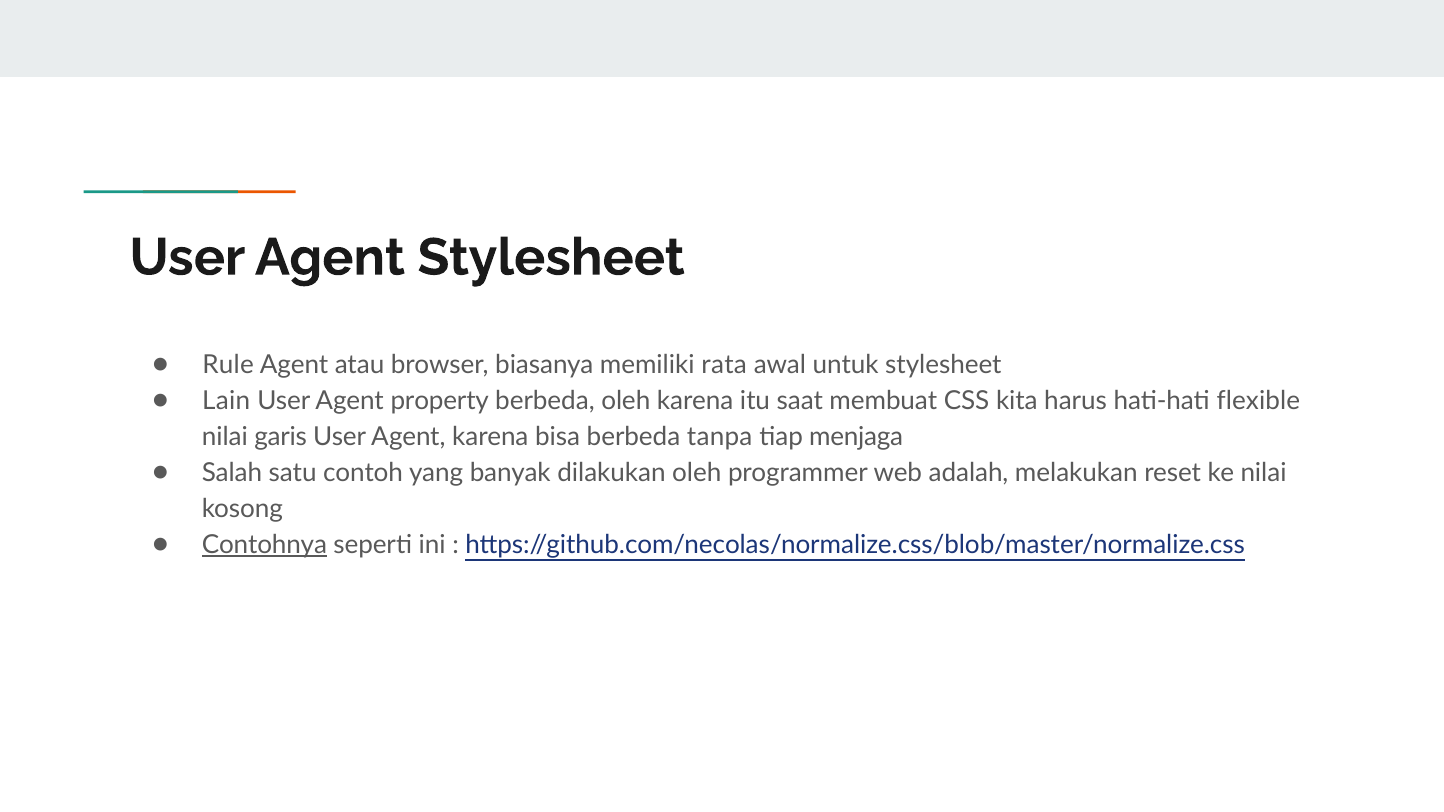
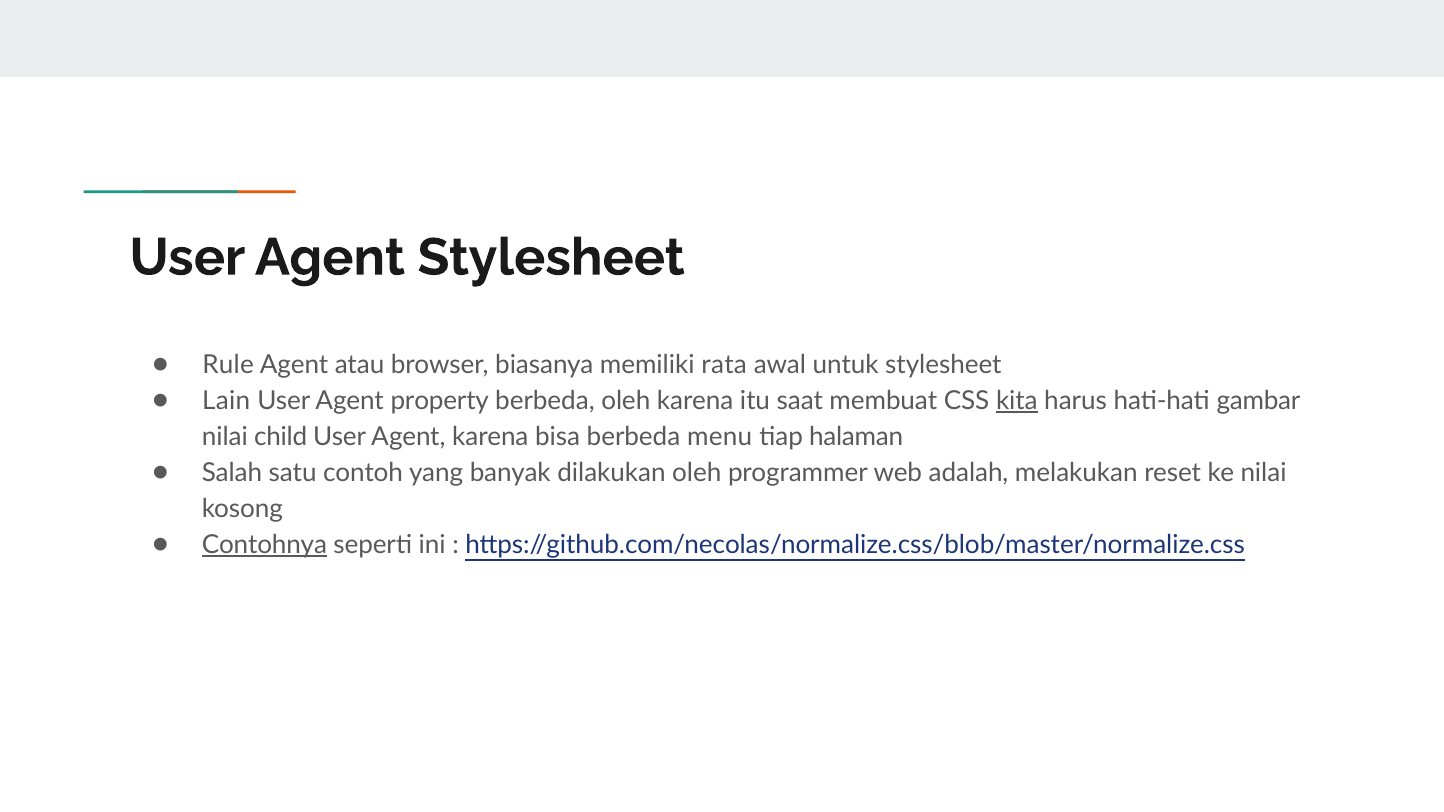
kita underline: none -> present (1017, 401)
flexible: flexible -> gambar (1258, 401)
garis: garis -> child (281, 437)
tanpa: tanpa -> menu (720, 437)
menjaga: menjaga -> halaman (856, 437)
